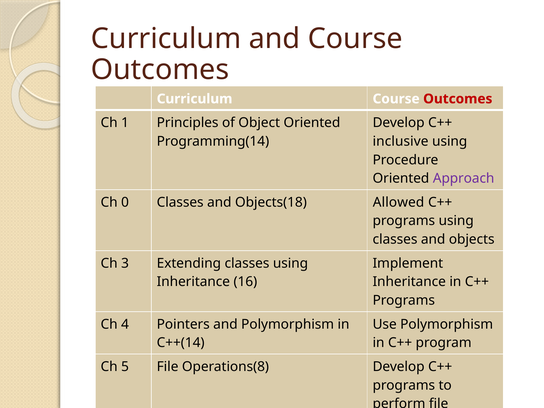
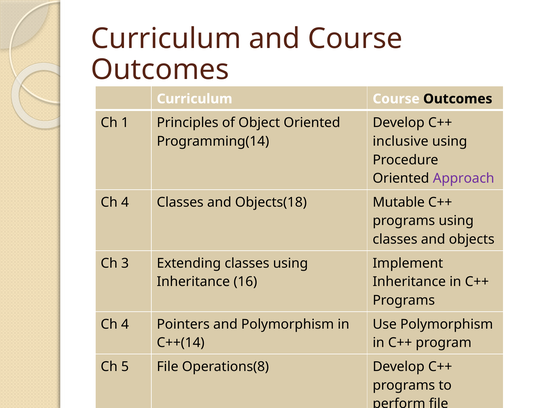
Outcomes colour: red -> black (458, 99)
0: 0 -> 4 (125, 202)
Allowed: Allowed -> Mutable (399, 202)
